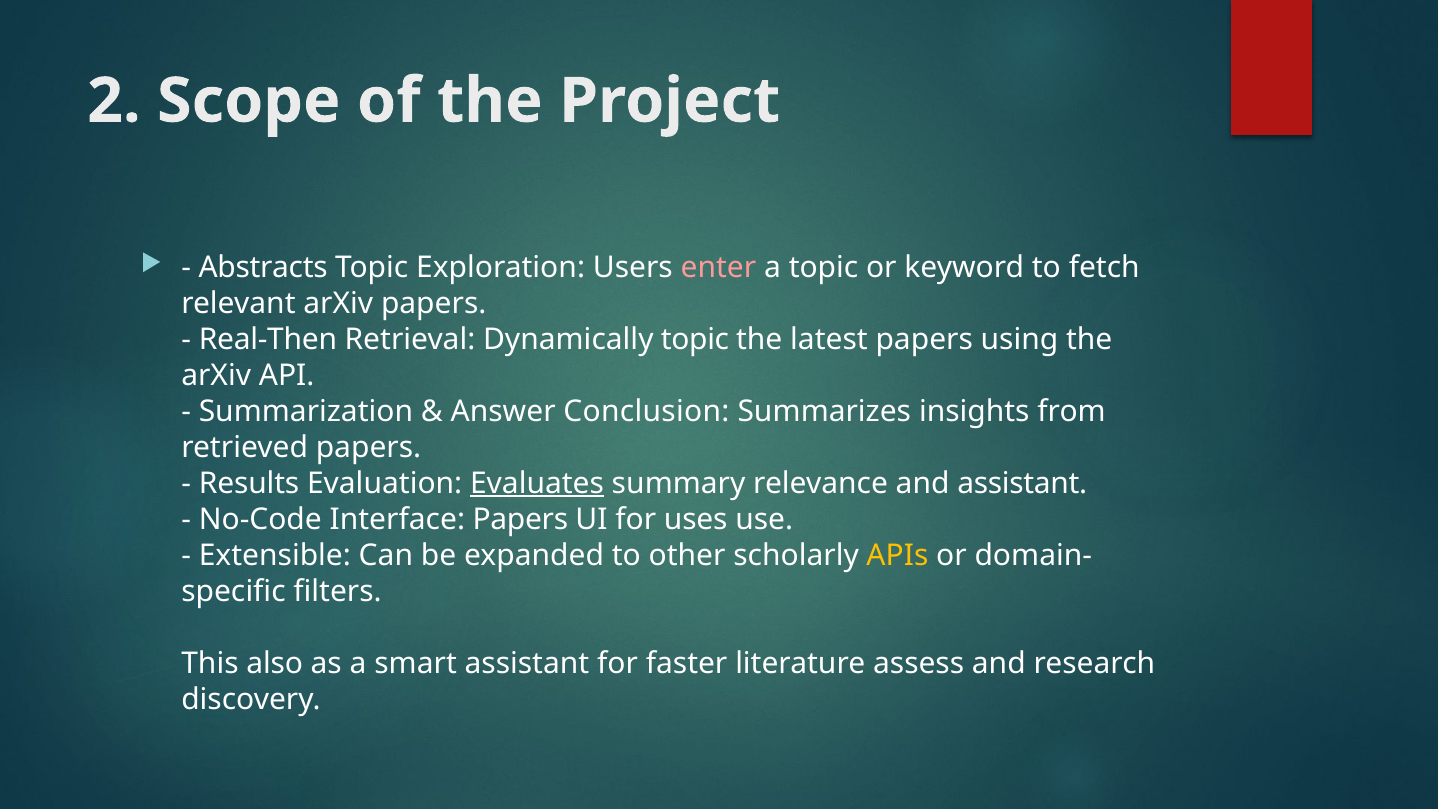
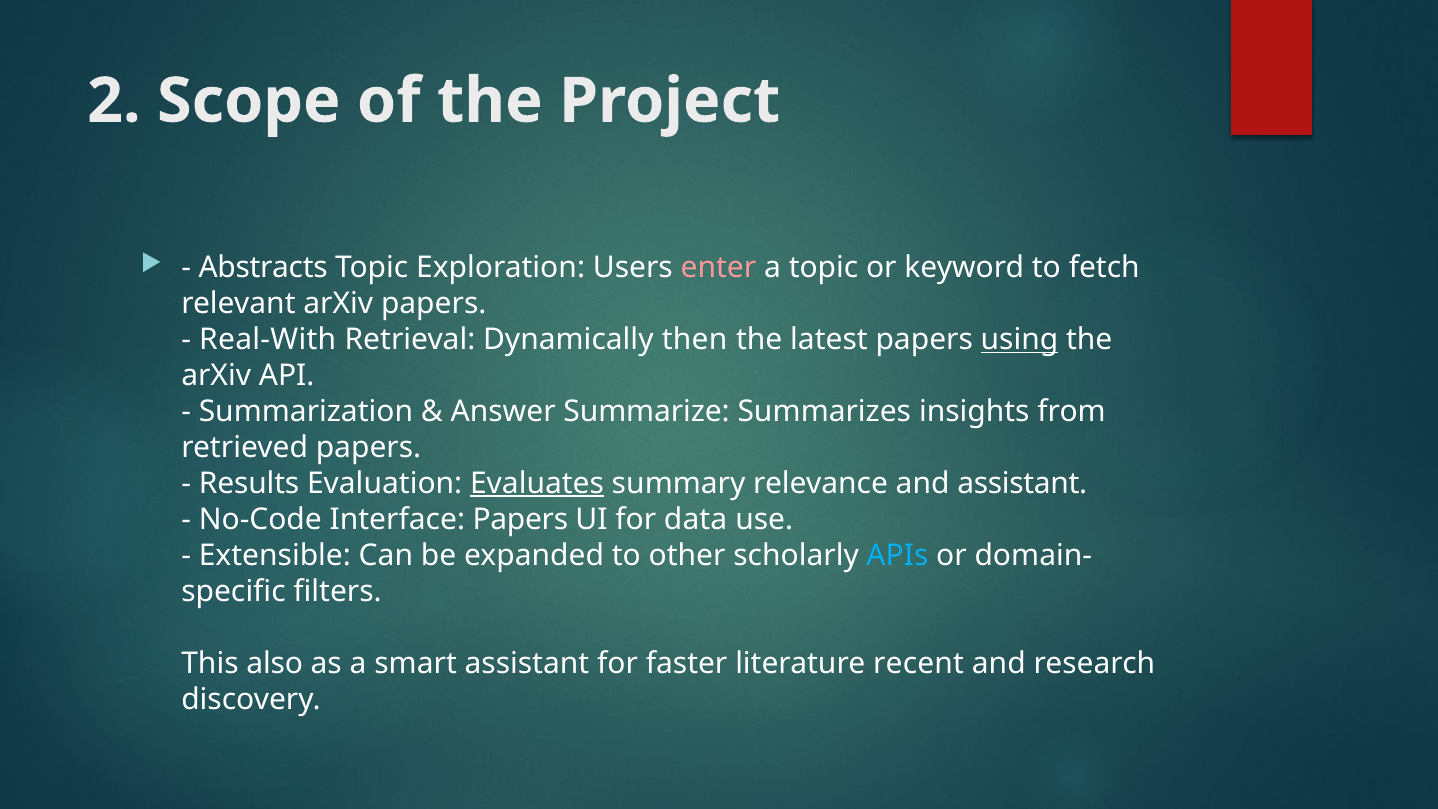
Real-Then: Real-Then -> Real-With (268, 340)
Dynamically topic: topic -> then (695, 340)
using underline: none -> present (1020, 340)
Conclusion: Conclusion -> Summarize (647, 411)
uses: uses -> data (696, 519)
APIs colour: yellow -> light blue (897, 555)
assess: assess -> recent (919, 663)
